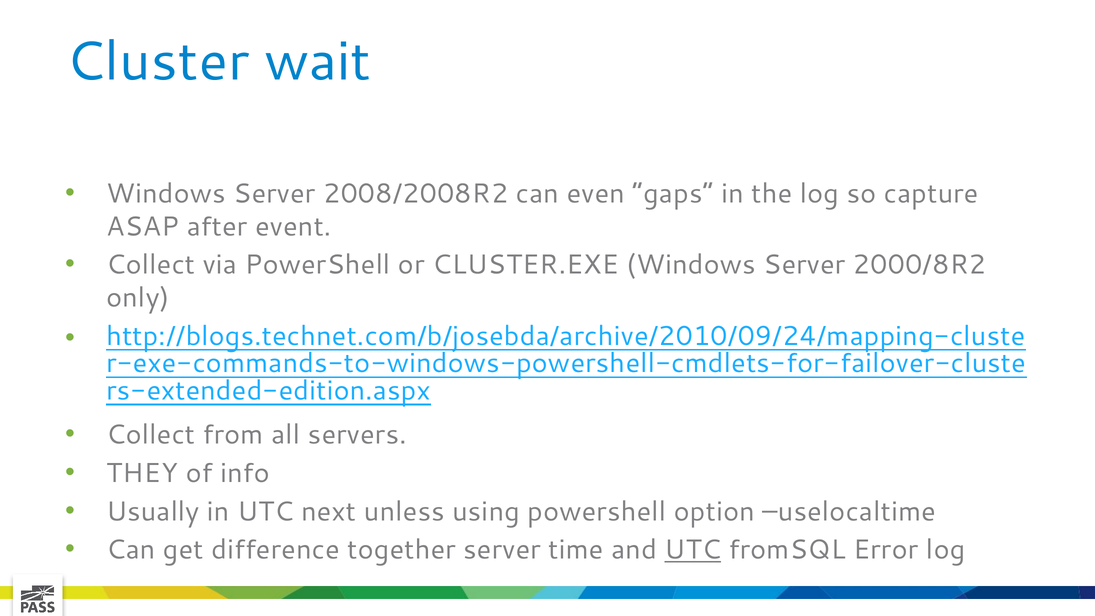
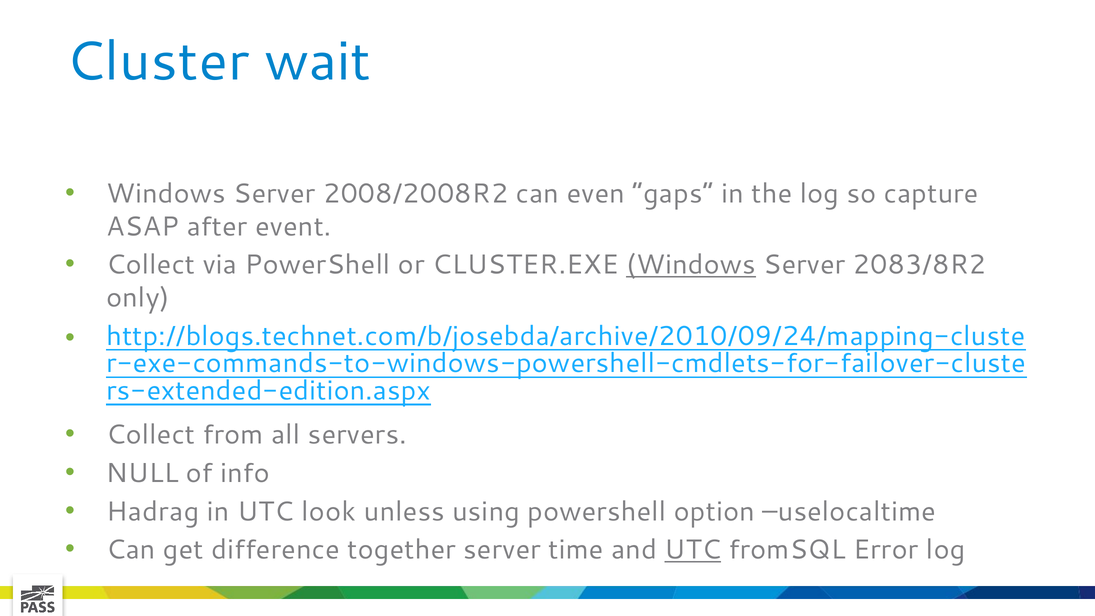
Windows underline: none -> present (691, 265)
2000/8R2: 2000/8R2 -> 2083/8R2 (920, 265)
THEY: THEY -> NULL (142, 473)
Usually: Usually -> Hadrag (153, 512)
next: next -> look (329, 512)
